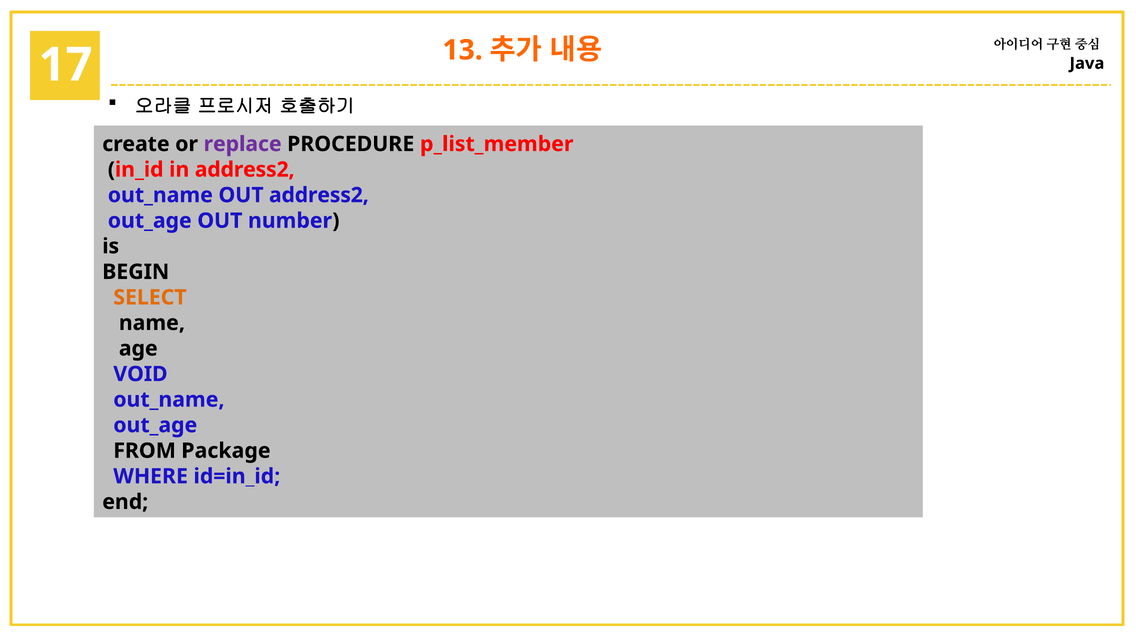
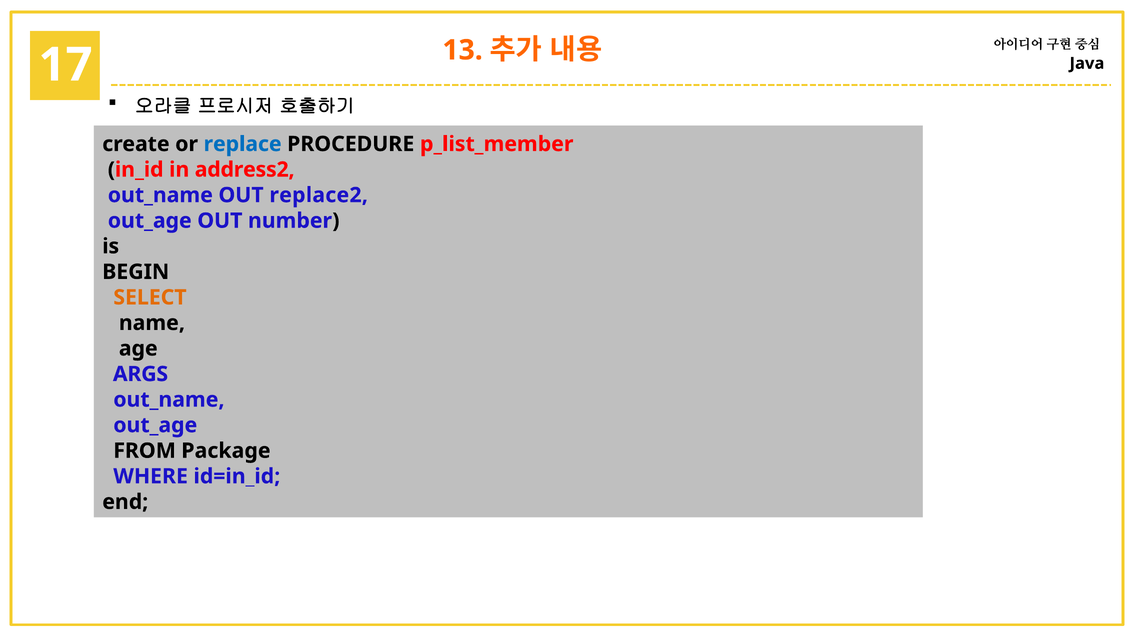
replace colour: purple -> blue (243, 144)
OUT address2: address2 -> replace2 (319, 195)
VOID: VOID -> ARGS (141, 374)
